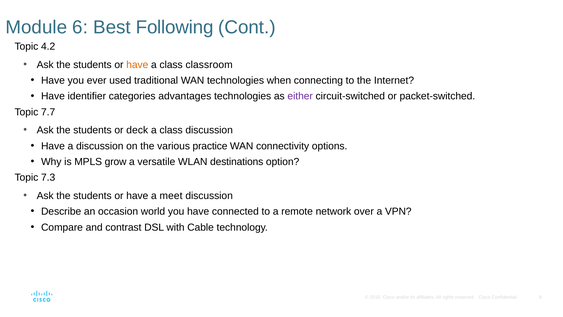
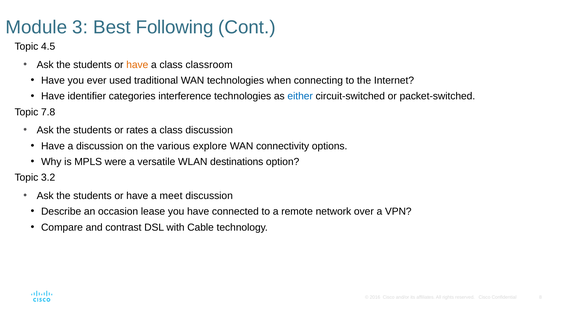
6: 6 -> 3 (80, 27)
4.2: 4.2 -> 4.5 (48, 46)
advantages: advantages -> interference (185, 96)
either colour: purple -> blue (300, 96)
7.7: 7.7 -> 7.8 (48, 112)
deck: deck -> rates (137, 130)
practice: practice -> explore (210, 146)
grow: grow -> were (116, 162)
7.3: 7.3 -> 3.2 (48, 177)
world: world -> lease (153, 211)
